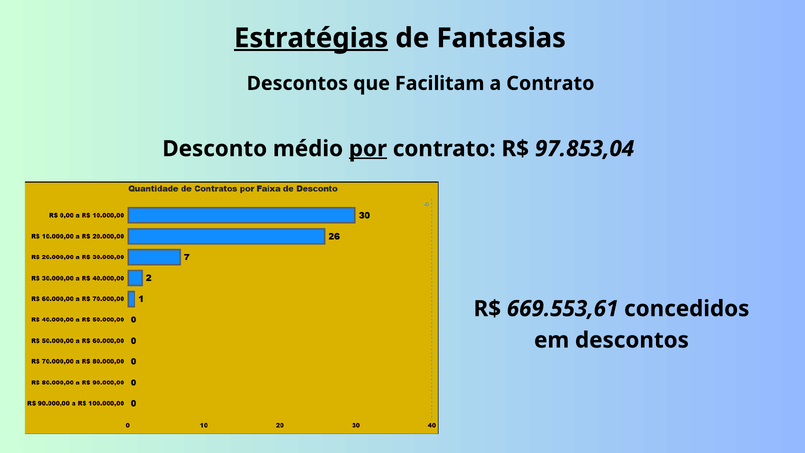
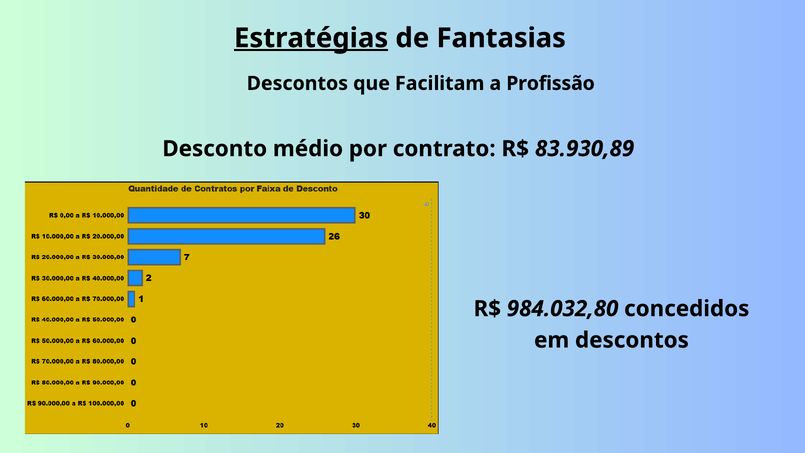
a Contrato: Contrato -> Profissão (551, 83)
por underline: present -> none (368, 149)
97.853,04: 97.853,04 -> 83.930,89 (585, 149)
669.553,61: 669.553,61 -> 984.032,80 (563, 309)
